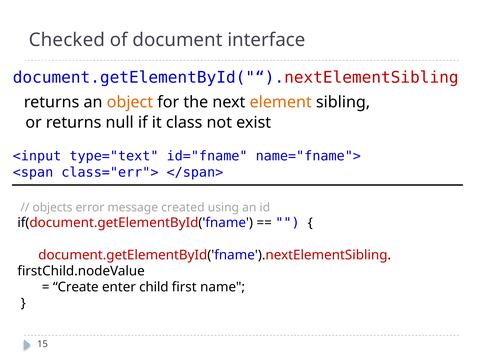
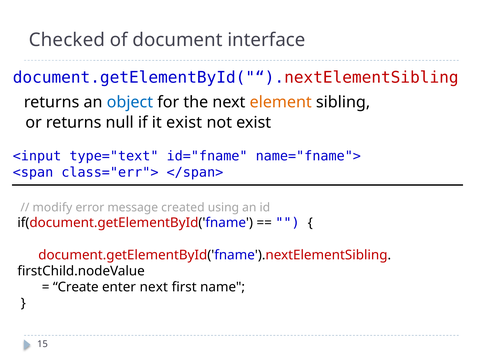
object colour: orange -> blue (130, 102)
it class: class -> exist (184, 123)
objects: objects -> modify (52, 208)
enter child: child -> next (154, 287)
